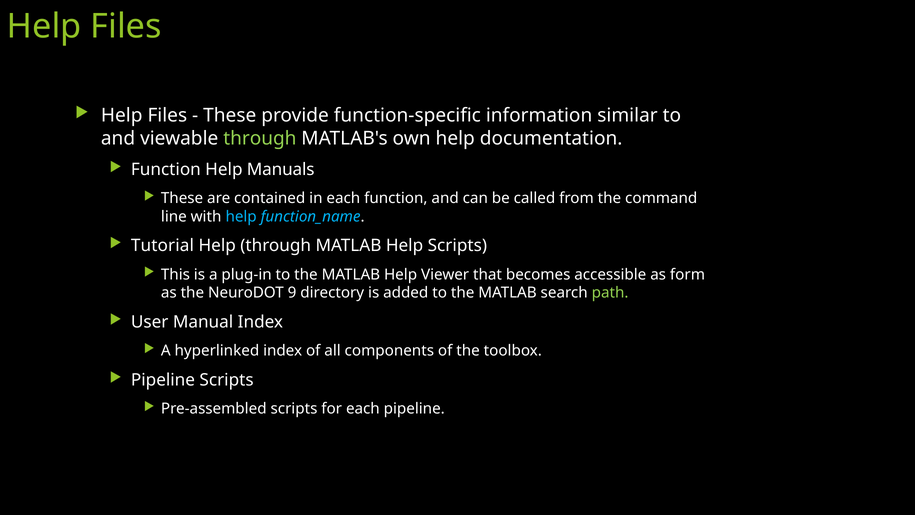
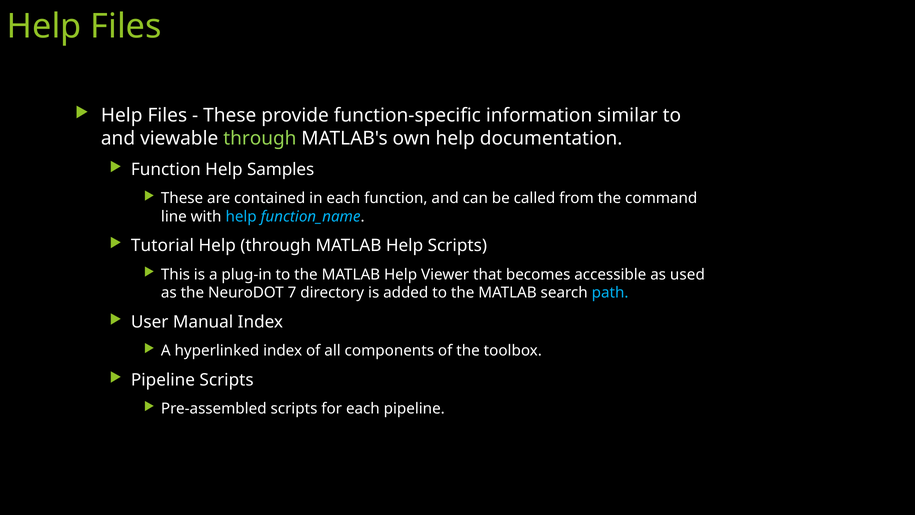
Manuals: Manuals -> Samples (281, 169)
form: form -> used (687, 274)
9: 9 -> 7 (292, 293)
path colour: light green -> light blue (610, 293)
